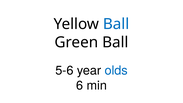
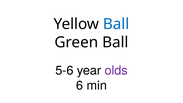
olds colour: blue -> purple (116, 70)
